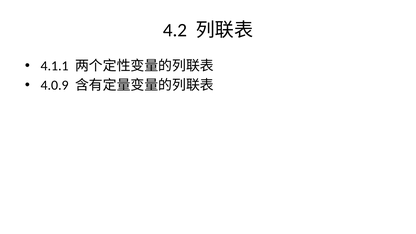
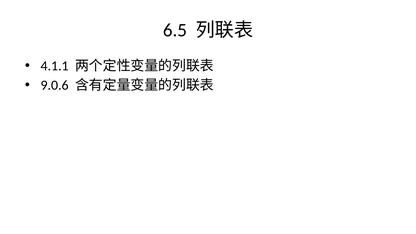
4.2: 4.2 -> 6.5 (175, 30)
4.0.9: 4.0.9 -> 9.0.6 (55, 85)
